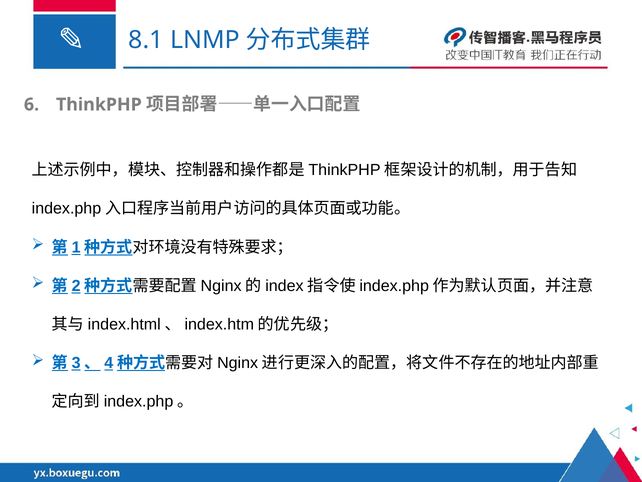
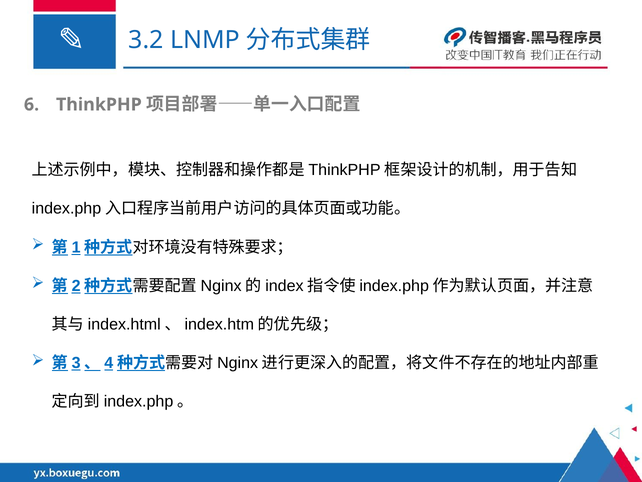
8.1: 8.1 -> 3.2 (146, 40)
